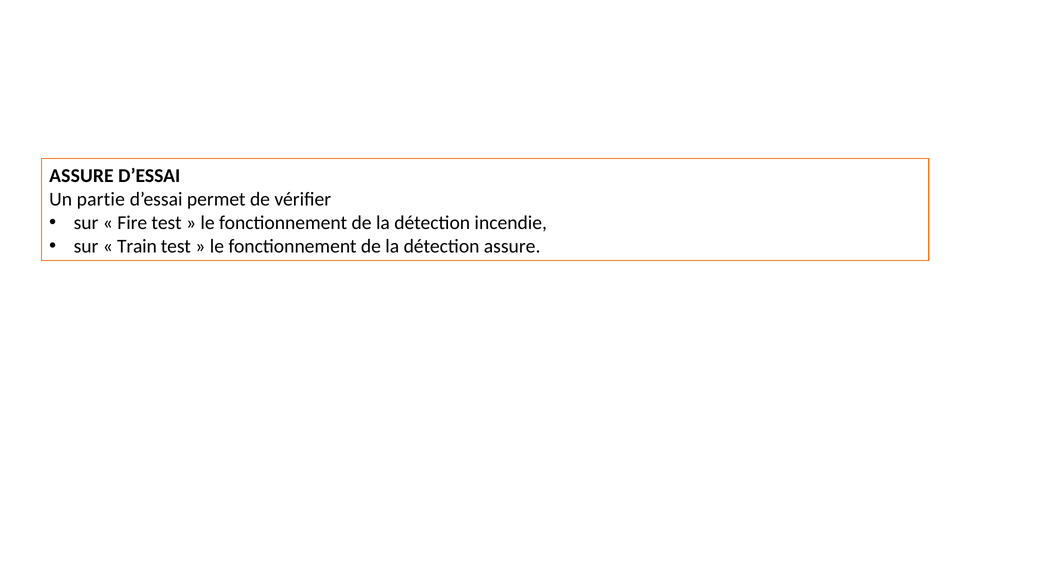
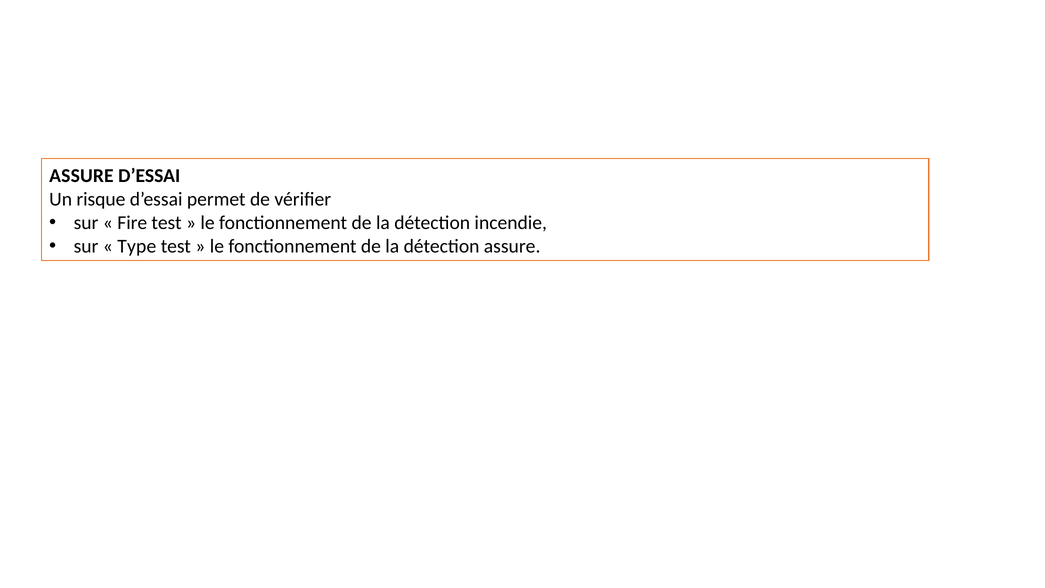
partie: partie -> risque (101, 199)
Train: Train -> Type (137, 246)
